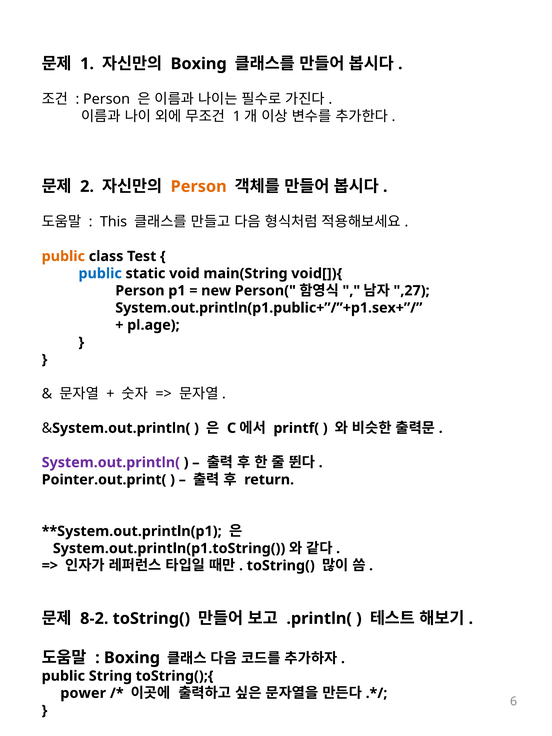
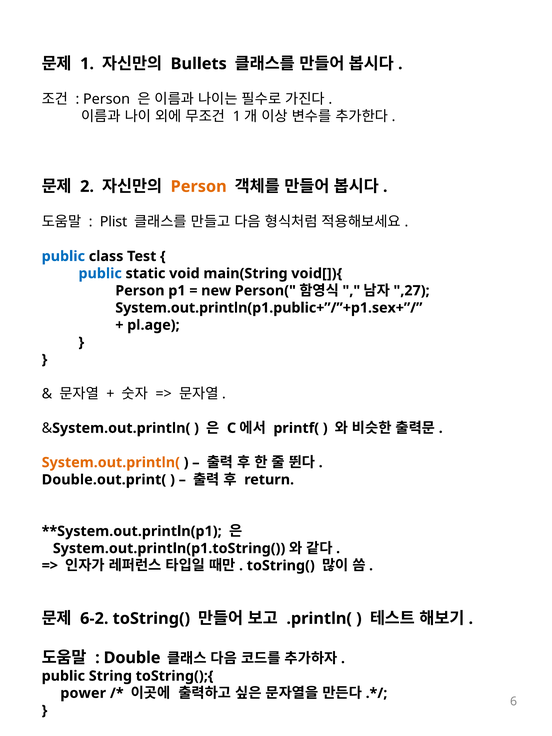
Boxing: Boxing -> Bullets (199, 64)
This: This -> Plist (114, 222)
public colour: orange -> blue (63, 256)
System.out.println( colour: purple -> orange (111, 462)
Pointer.out.print(: Pointer.out.print( -> Double.out.print( (104, 480)
8-2: 8-2 -> 6-2 (94, 618)
Boxing: Boxing -> Double (132, 658)
